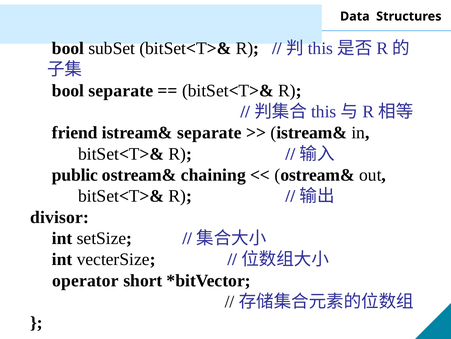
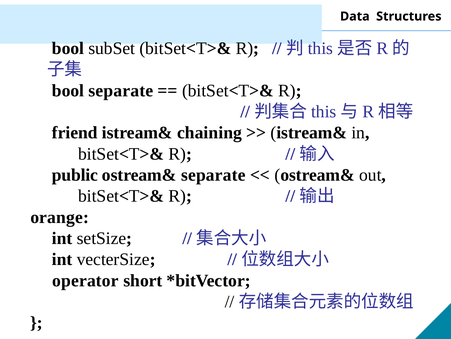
istream& separate: separate -> chaining (210, 133)
ostream& chaining: chaining -> separate (213, 175)
divisor: divisor -> orange (60, 217)
